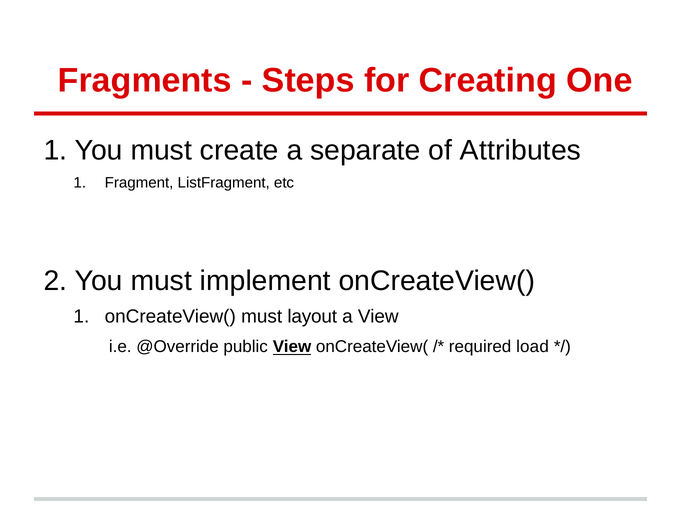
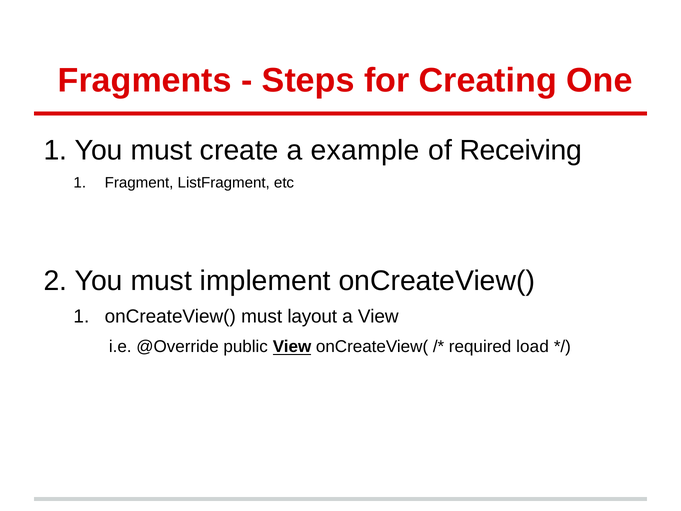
separate: separate -> example (365, 150)
Attributes: Attributes -> Receiving (521, 150)
